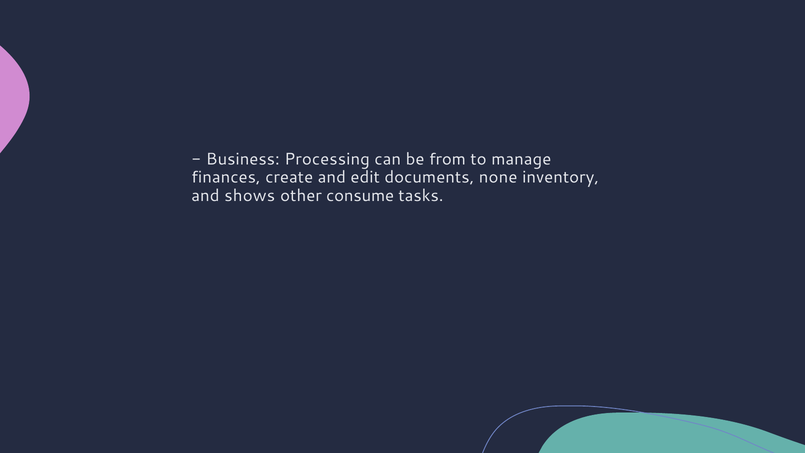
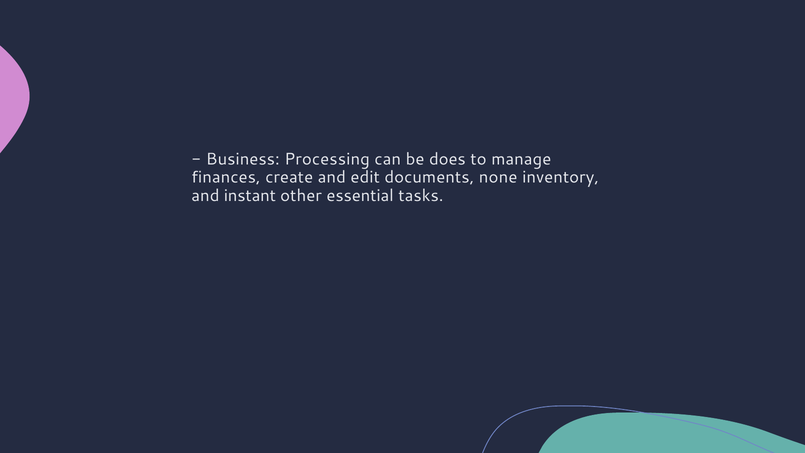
from: from -> does (447, 159)
shows: shows -> instant (250, 195)
consume: consume -> essential (360, 195)
